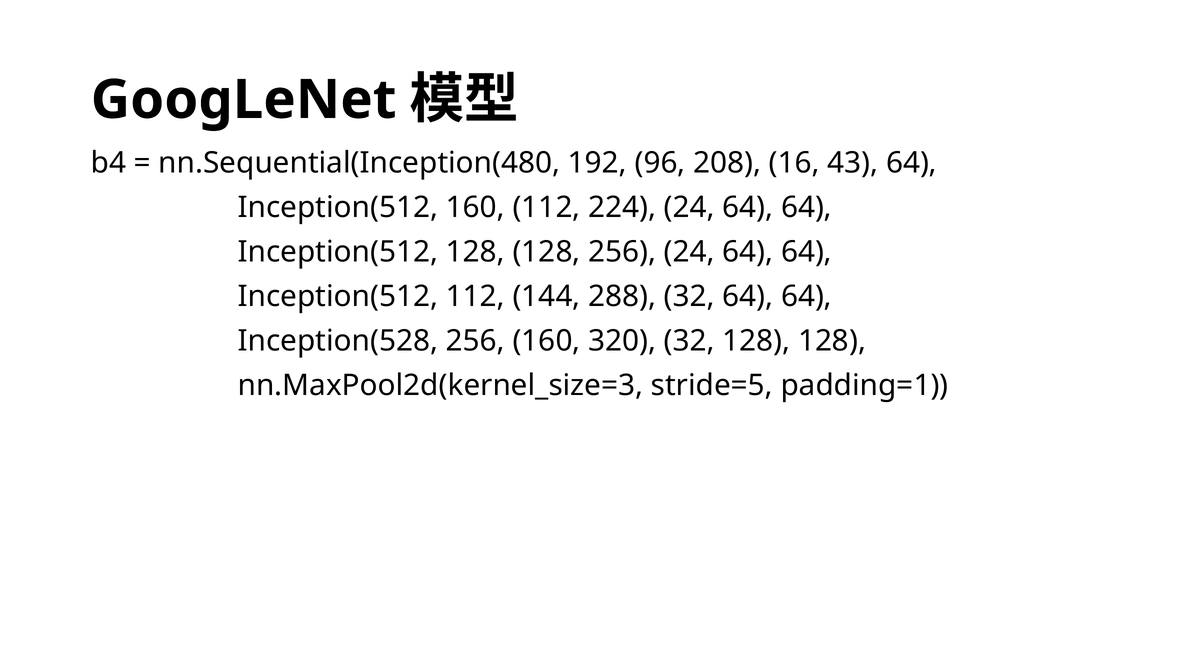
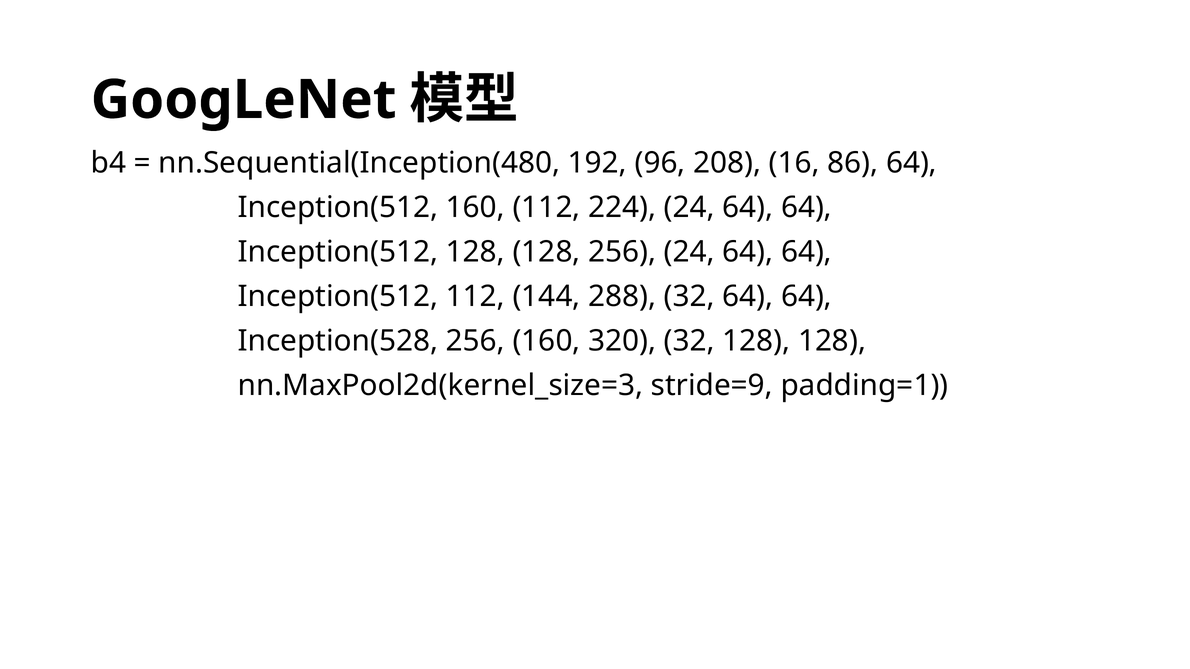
43: 43 -> 86 (853, 163)
stride=5: stride=5 -> stride=9 (712, 386)
